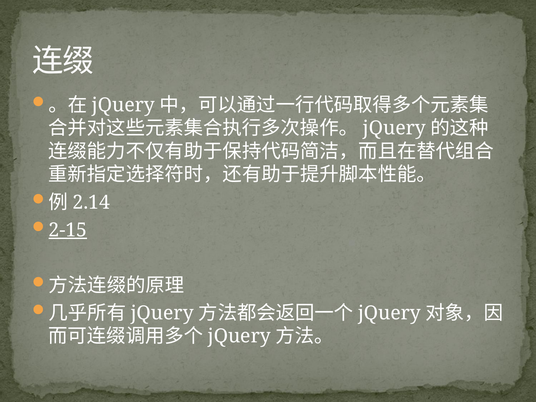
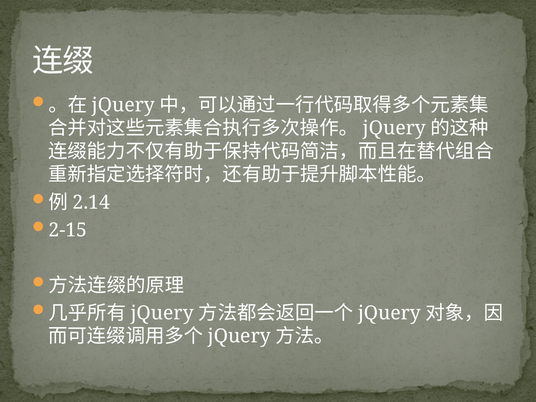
2-15 underline: present -> none (68, 230)
